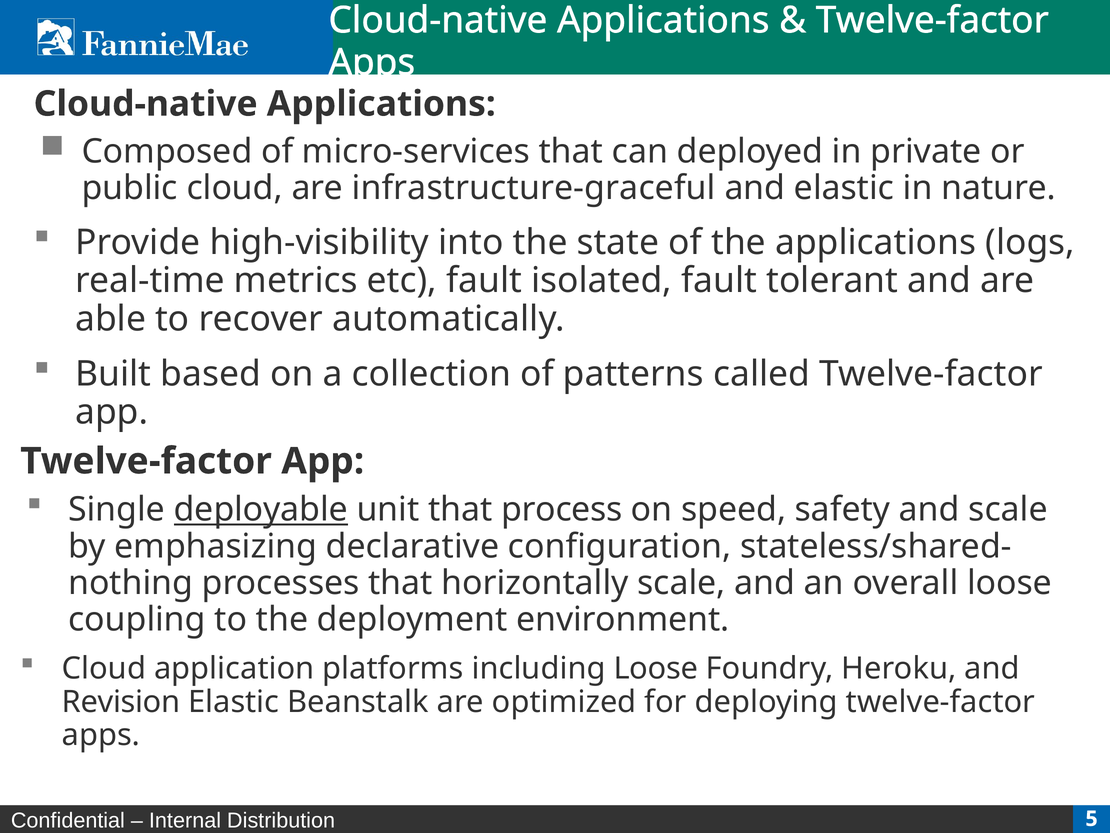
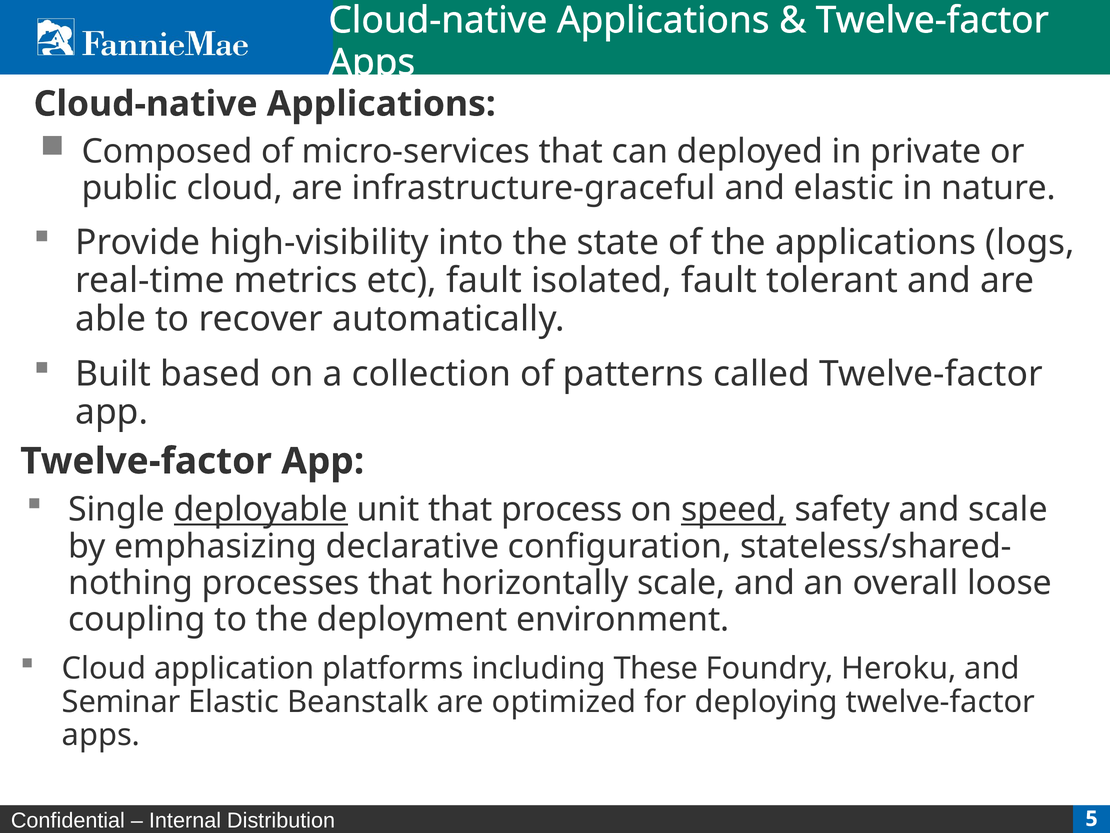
speed underline: none -> present (734, 509)
including Loose: Loose -> These (656, 668)
Revision: Revision -> Seminar (121, 701)
